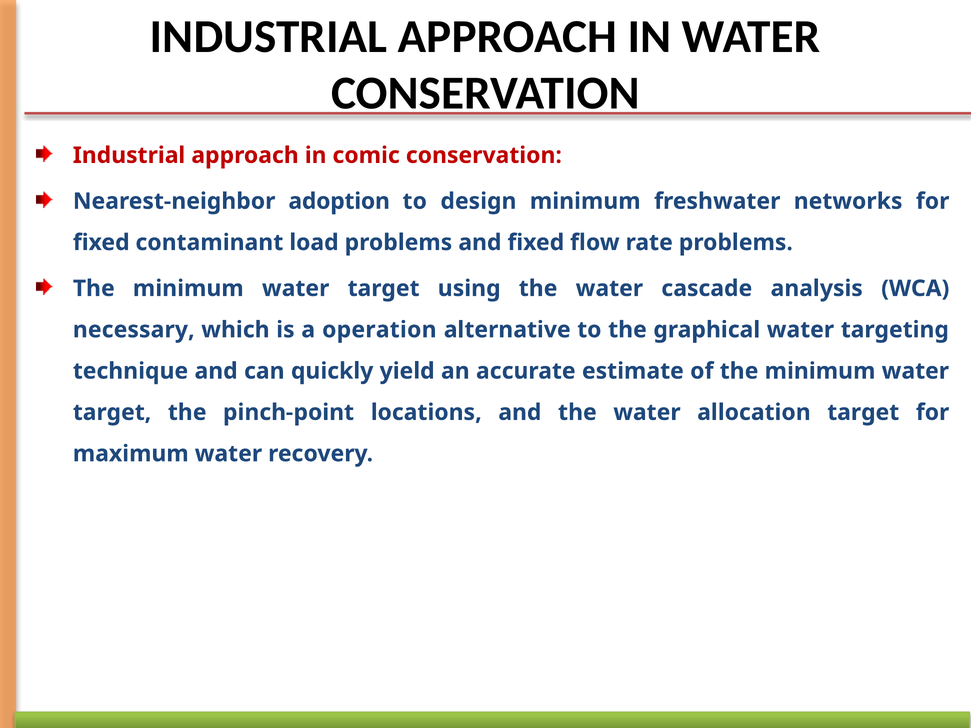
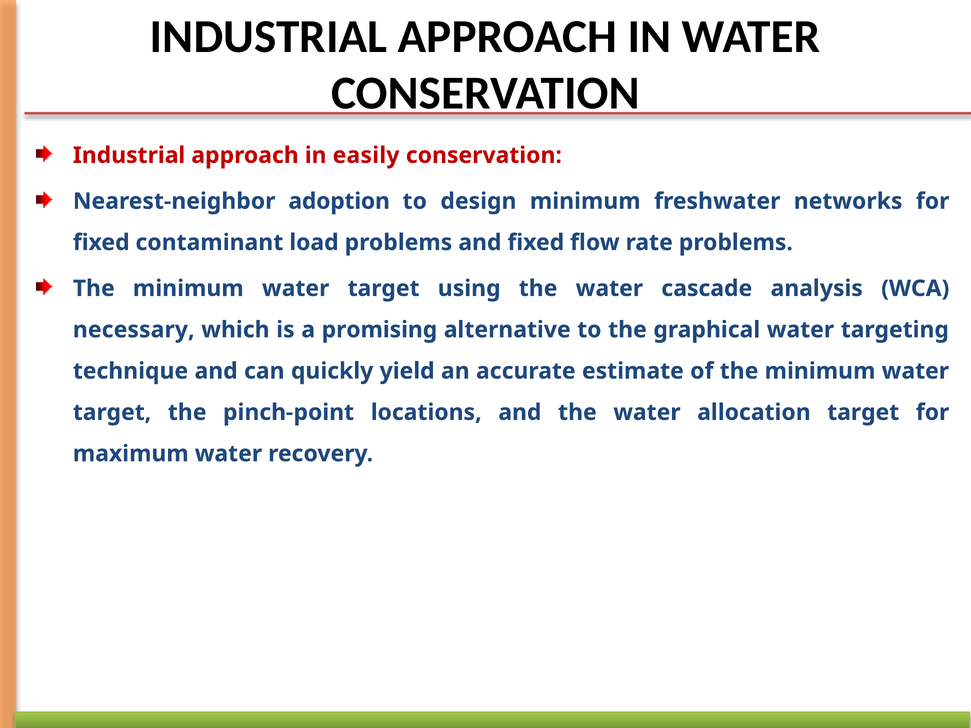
comic: comic -> easily (366, 155)
operation: operation -> promising (379, 330)
